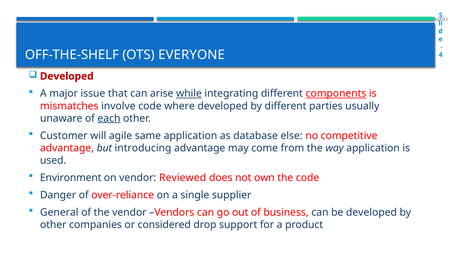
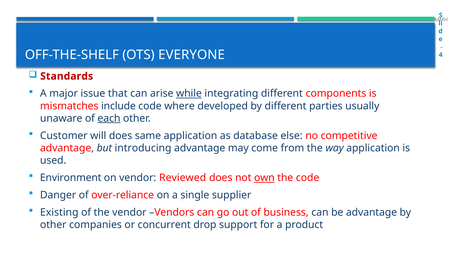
Developed: Developed -> Standards (67, 76)
components underline: present -> none (336, 93)
involve: involve -> include (118, 106)
will agile: agile -> does (121, 135)
own underline: none -> present (264, 178)
General: General -> Existing (59, 212)
be developed: developed -> advantage (371, 212)
considered: considered -> concurrent (164, 225)
